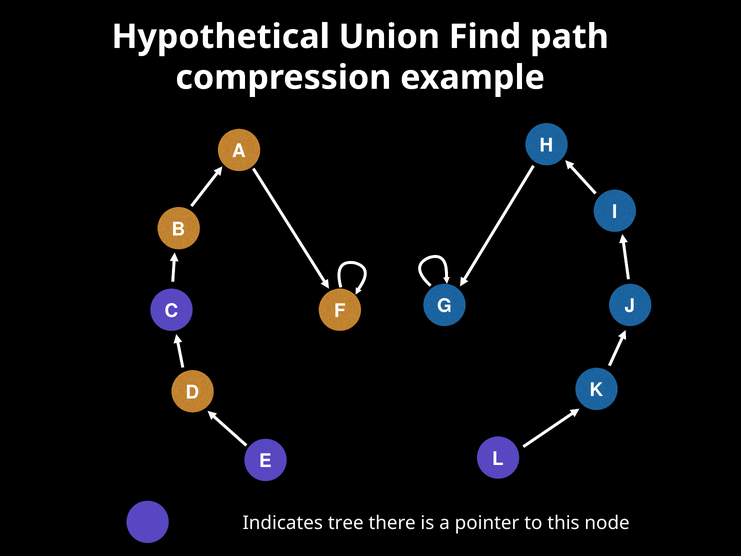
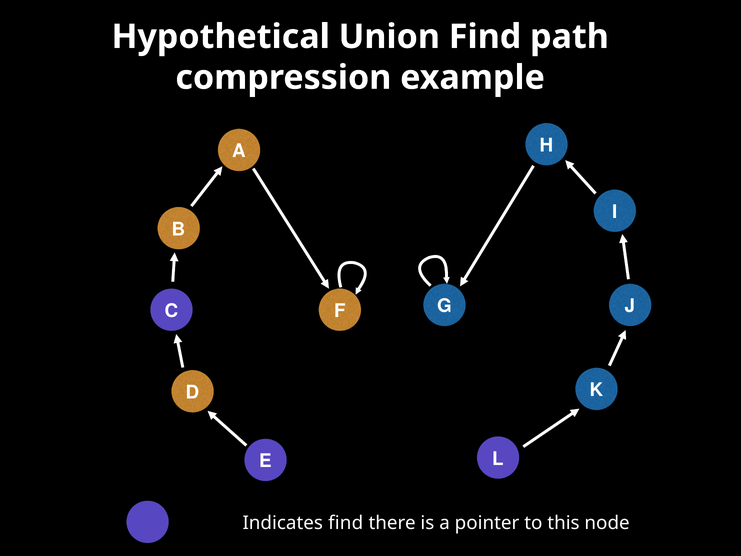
Indicates tree: tree -> find (346, 523)
